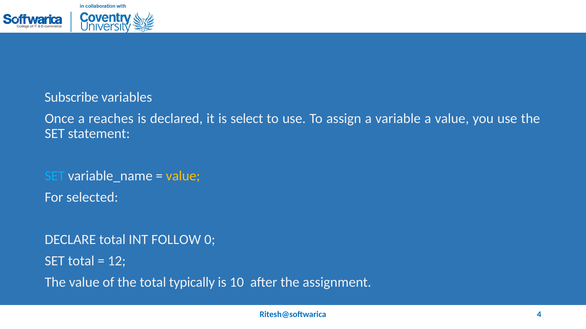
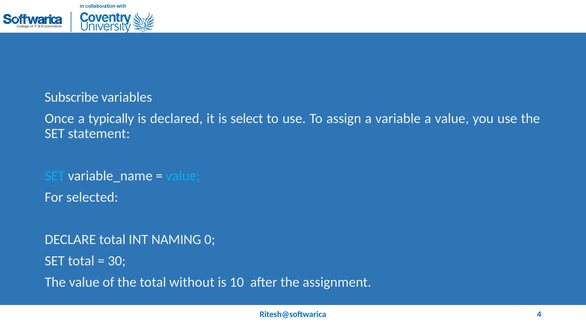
reaches: reaches -> typically (111, 119)
value colour: yellow -> light blue (183, 176)
FOLLOW: FOLLOW -> NAMING (176, 240)
12: 12 -> 30 (117, 261)
typically: typically -> without (192, 283)
